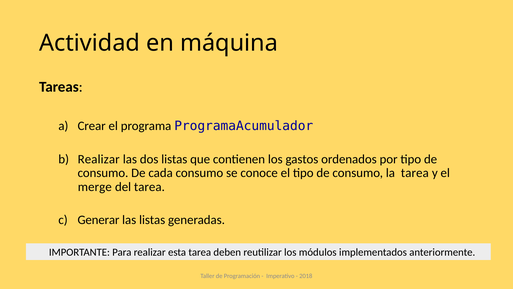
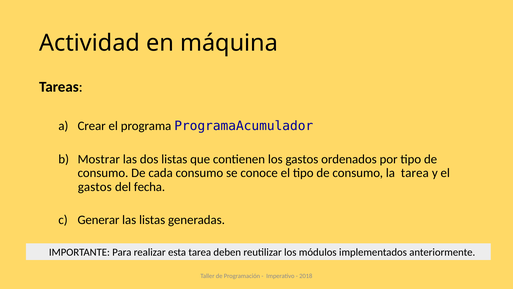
Realizar: Realizar -> Mostrar (99, 159)
merge: merge -> gastos (95, 187)
del tarea: tarea -> fecha (149, 187)
